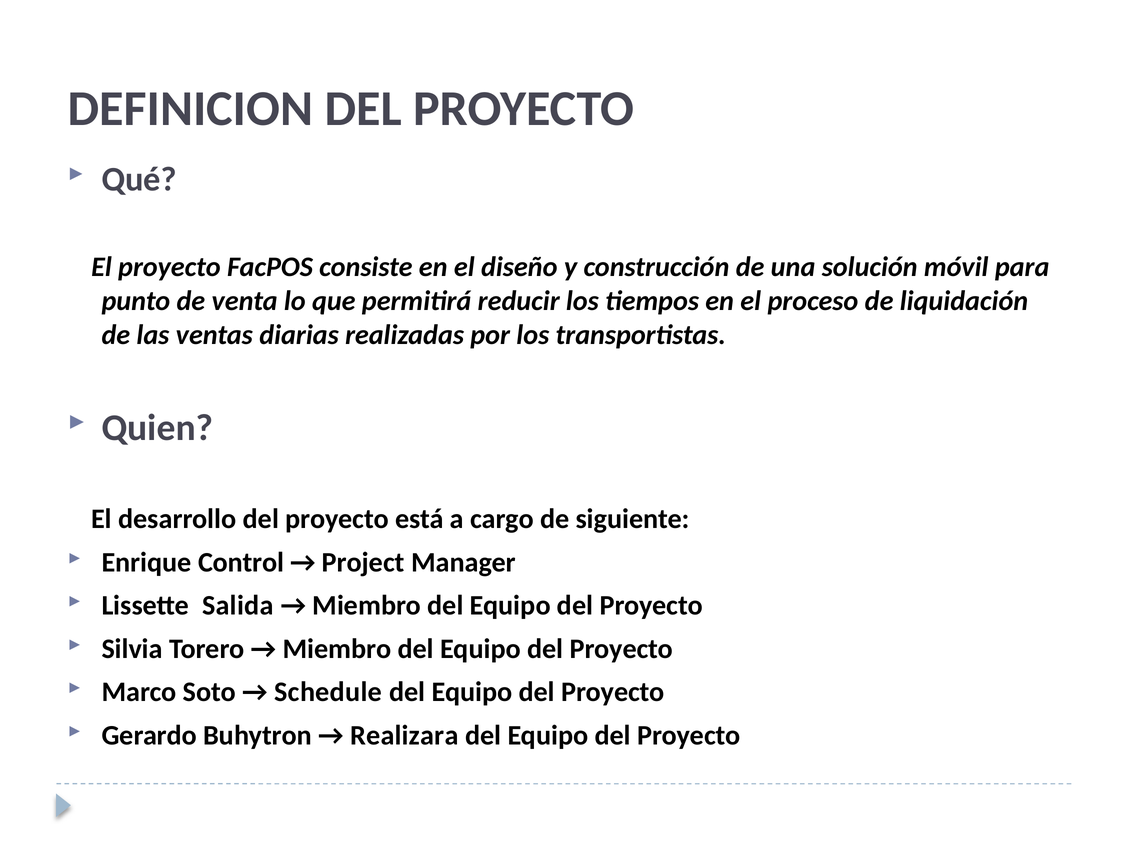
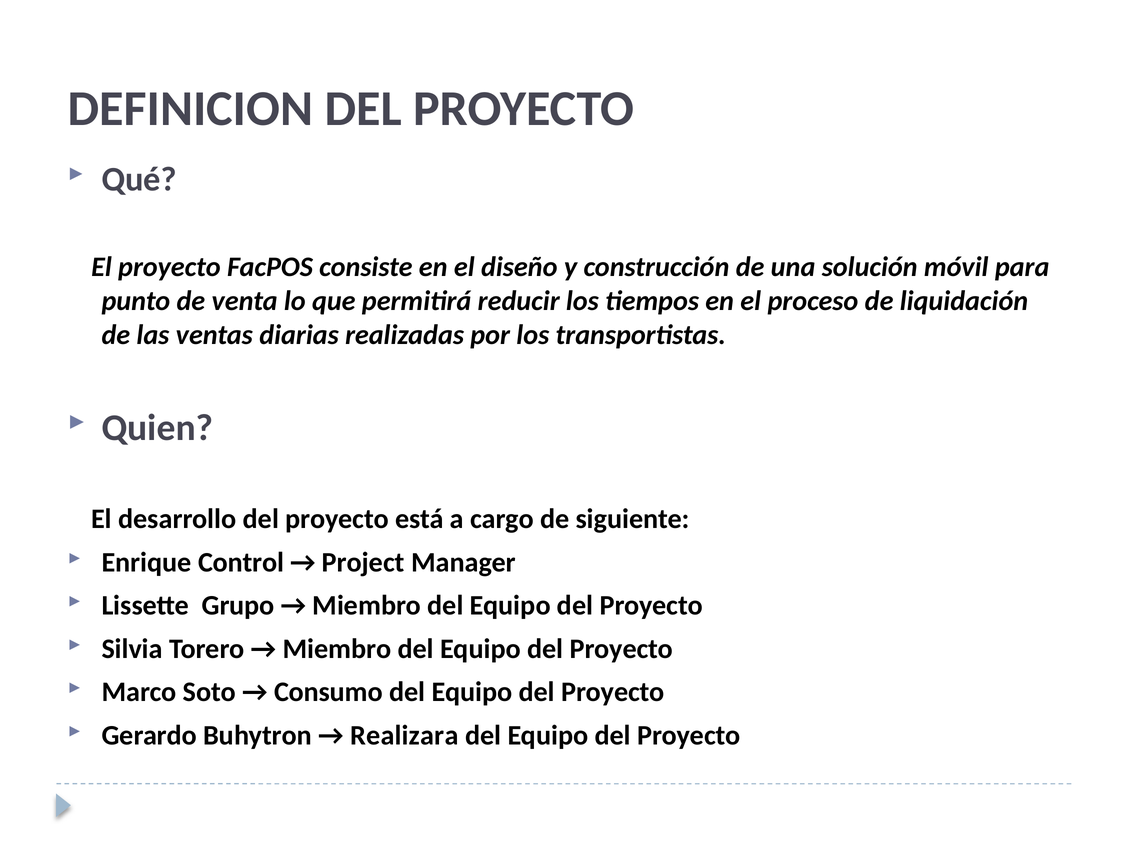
Salida: Salida -> Grupo (238, 606)
Schedule: Schedule -> Consumo (328, 692)
